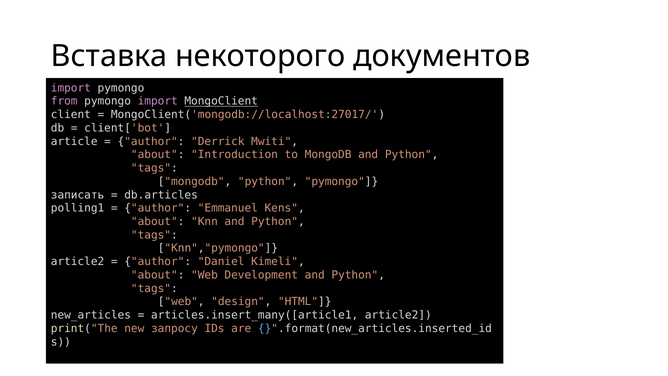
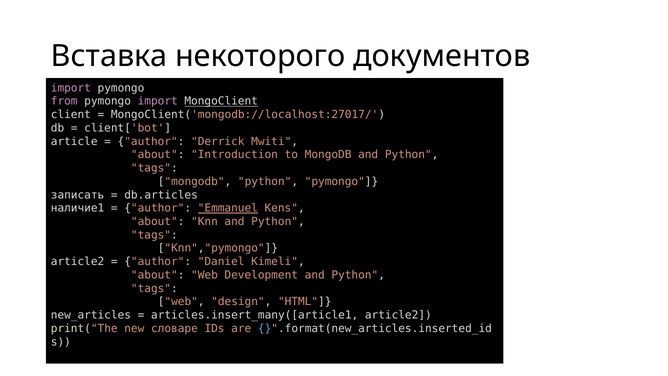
polling1: polling1 -> наличие1 (78, 208)
Emmanuel underline: none -> present (228, 208)
запросу: запросу -> словаре (174, 328)
